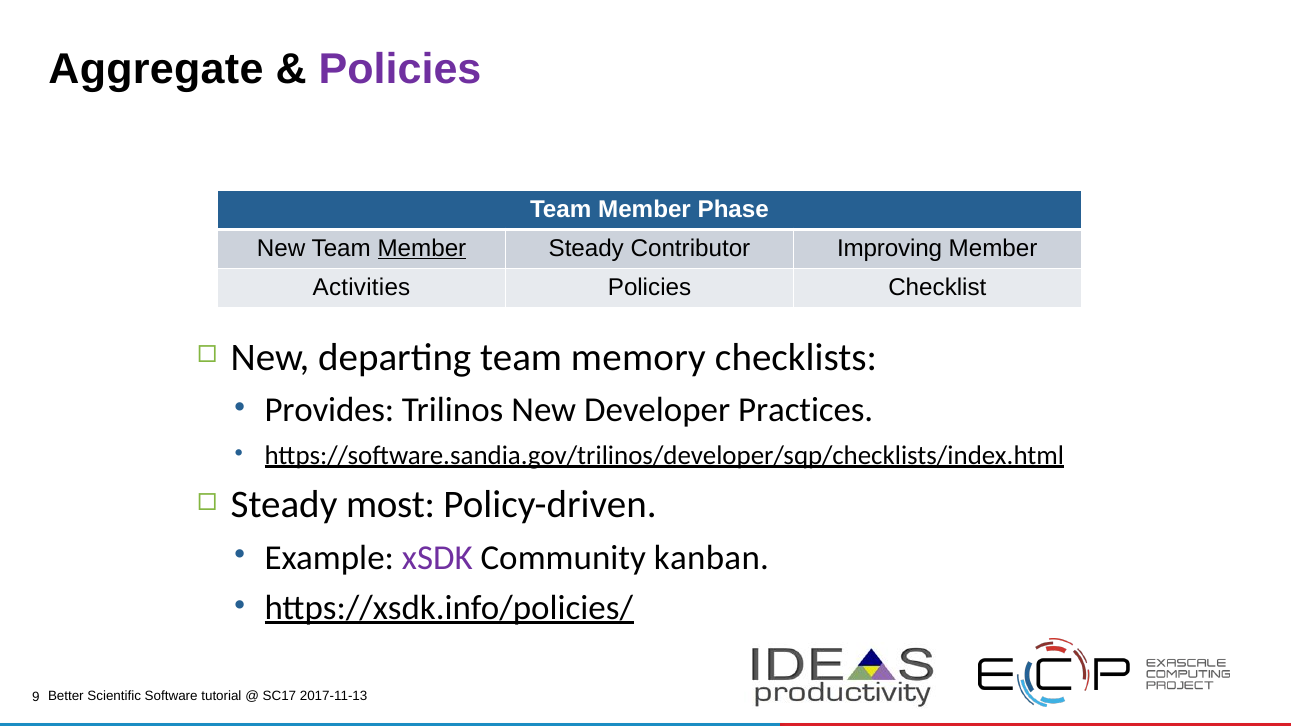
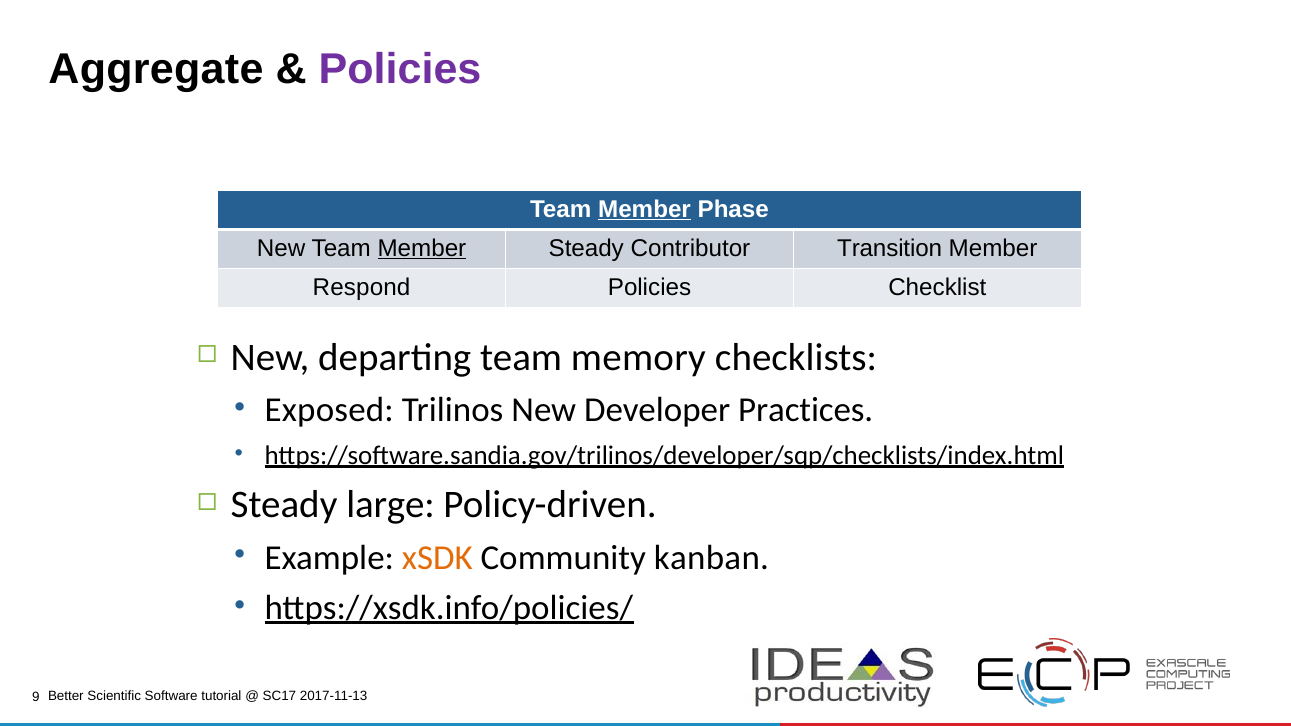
Member underline: none -> present (645, 209)
Improving: Improving -> Transition (890, 248)
Activities: Activities -> Respond (362, 288)
Provides: Provides -> Exposed (329, 410)
most: most -> large (391, 505)
xSDK colour: purple -> orange (437, 558)
